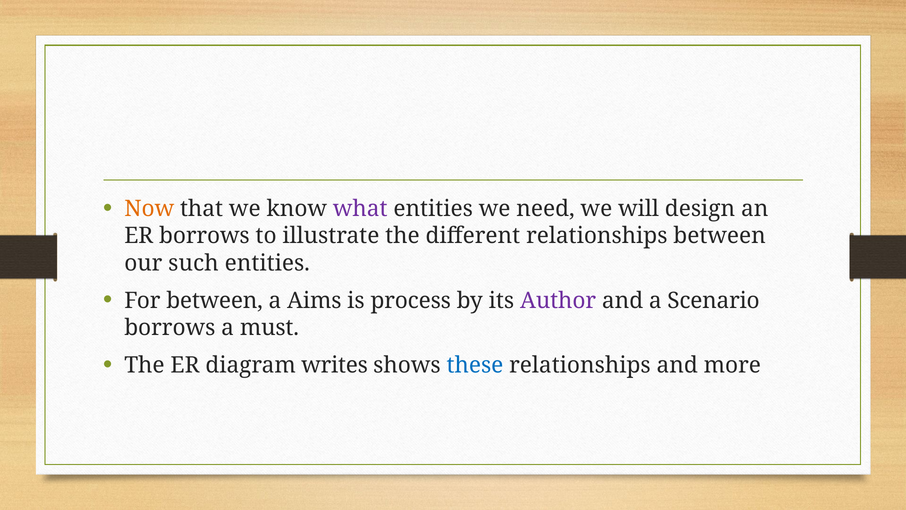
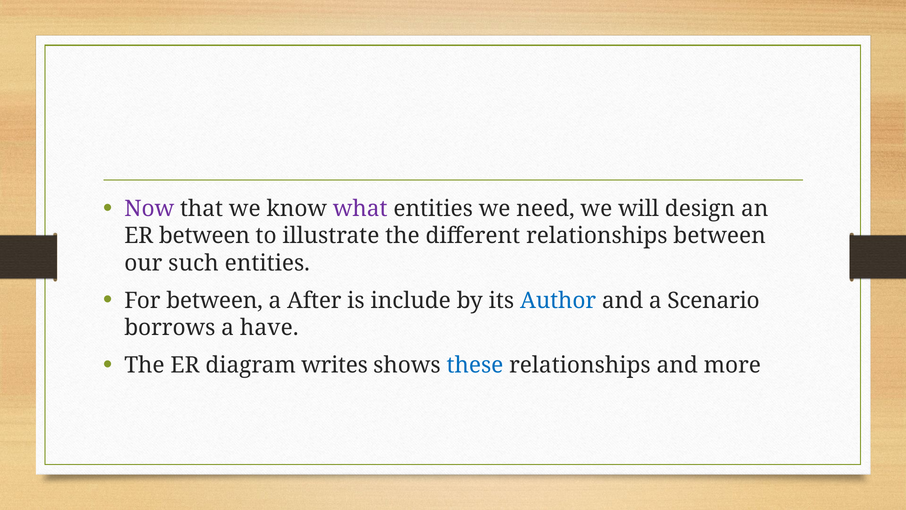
Now colour: orange -> purple (149, 209)
ER borrows: borrows -> between (204, 236)
Aims: Aims -> After (314, 300)
process: process -> include (411, 300)
Author colour: purple -> blue (558, 300)
must: must -> have (269, 328)
